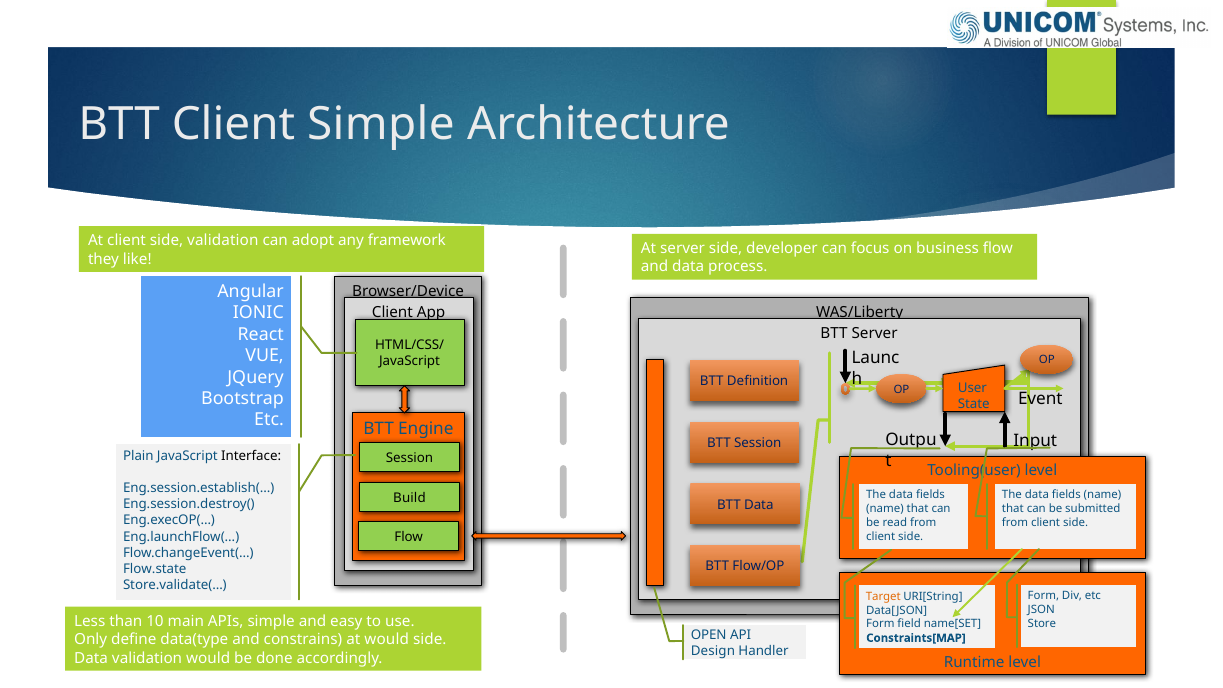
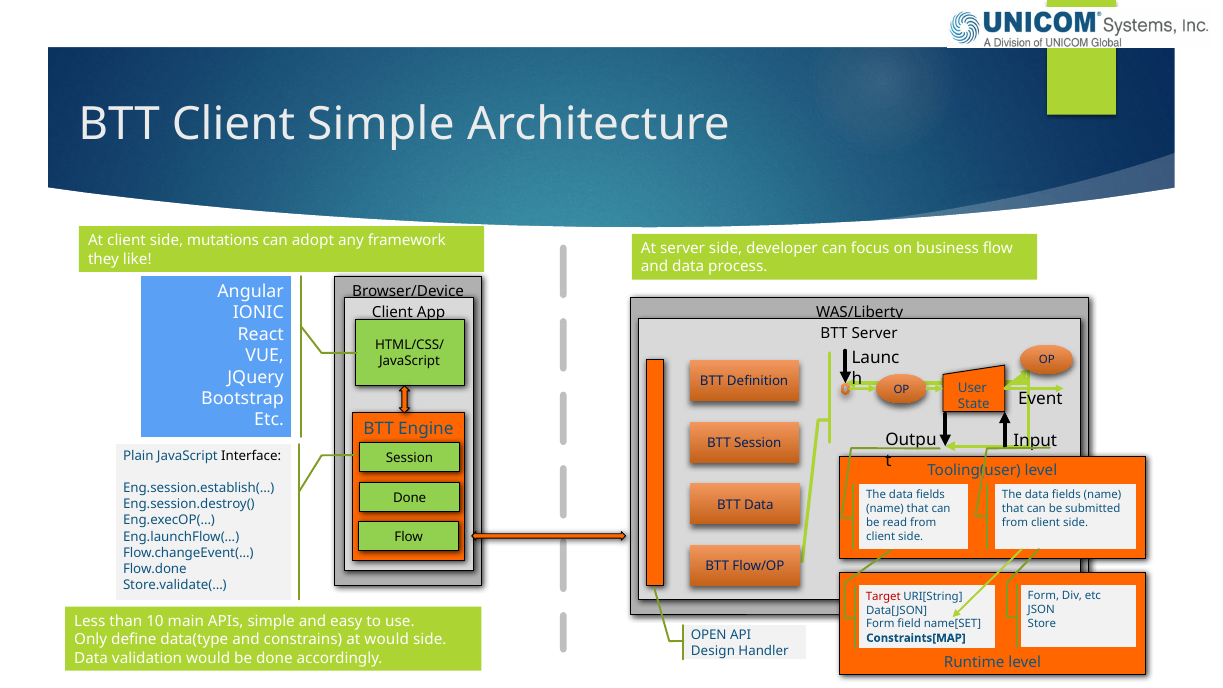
side validation: validation -> mutations (223, 241)
Build: Build -> Done (410, 498)
Flow.state: Flow.state -> Flow.done (155, 569)
Target colour: orange -> red (883, 597)
